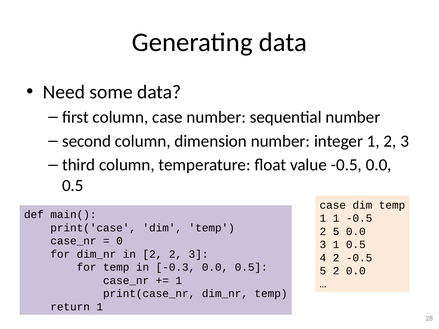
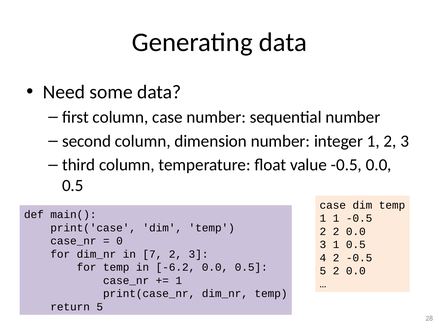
2 5: 5 -> 2 (336, 232)
in 2: 2 -> 7 (152, 254)
-0.3: -0.3 -> -6.2 (175, 268)
return 1: 1 -> 5 (100, 307)
